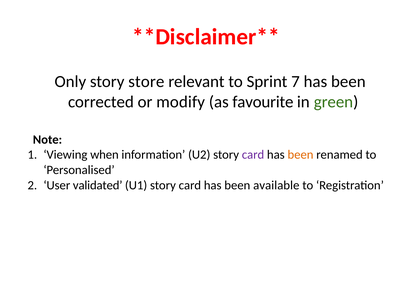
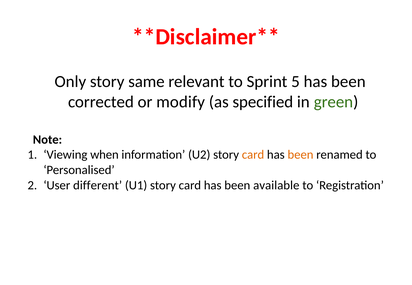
store: store -> same (146, 82)
7: 7 -> 5 (296, 82)
favourite: favourite -> specified (263, 102)
card colour: purple -> orange (253, 155)
validated: validated -> different (98, 185)
